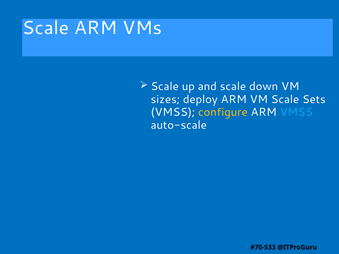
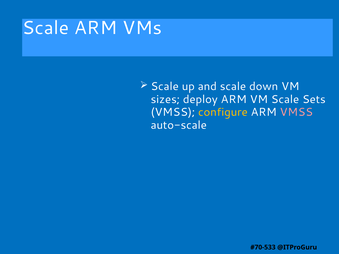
VMSS colour: light blue -> pink (296, 112)
